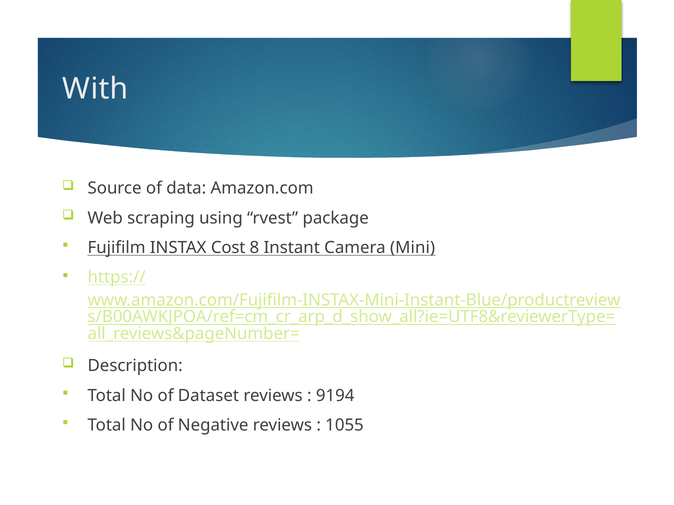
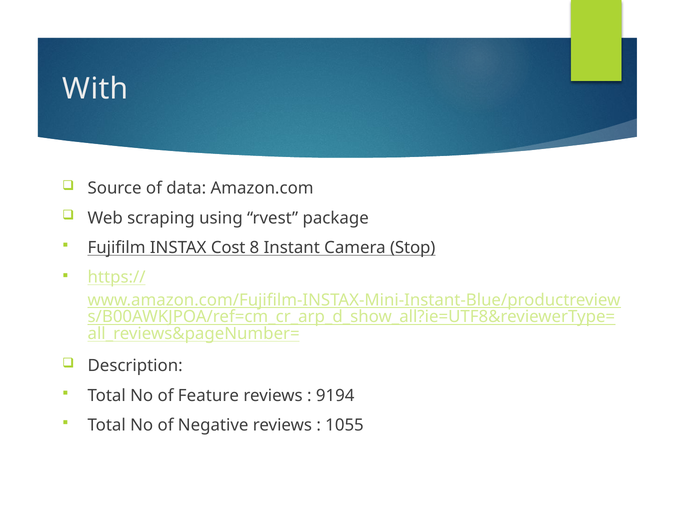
Mini: Mini -> Stop (413, 248)
Dataset: Dataset -> Feature (208, 396)
